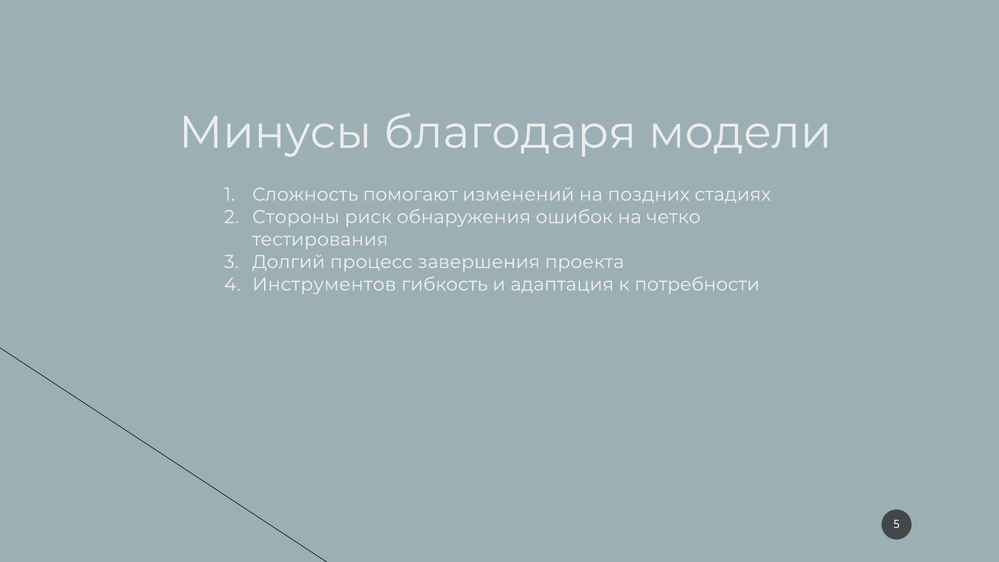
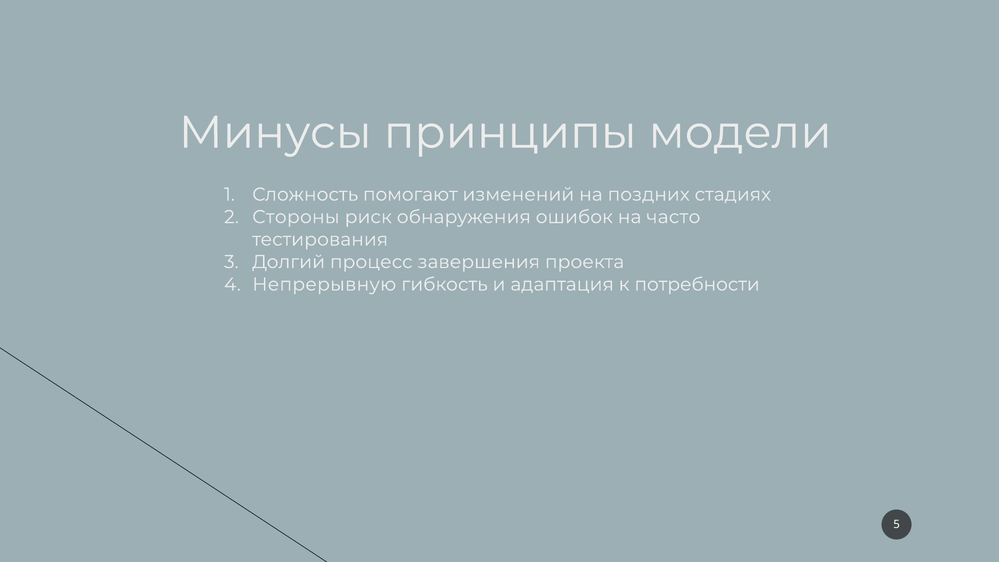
благодаря: благодаря -> принципы (510, 133)
четко: четко -> часто (673, 217)
Инструментов: Инструментов -> Непрерывную (324, 284)
